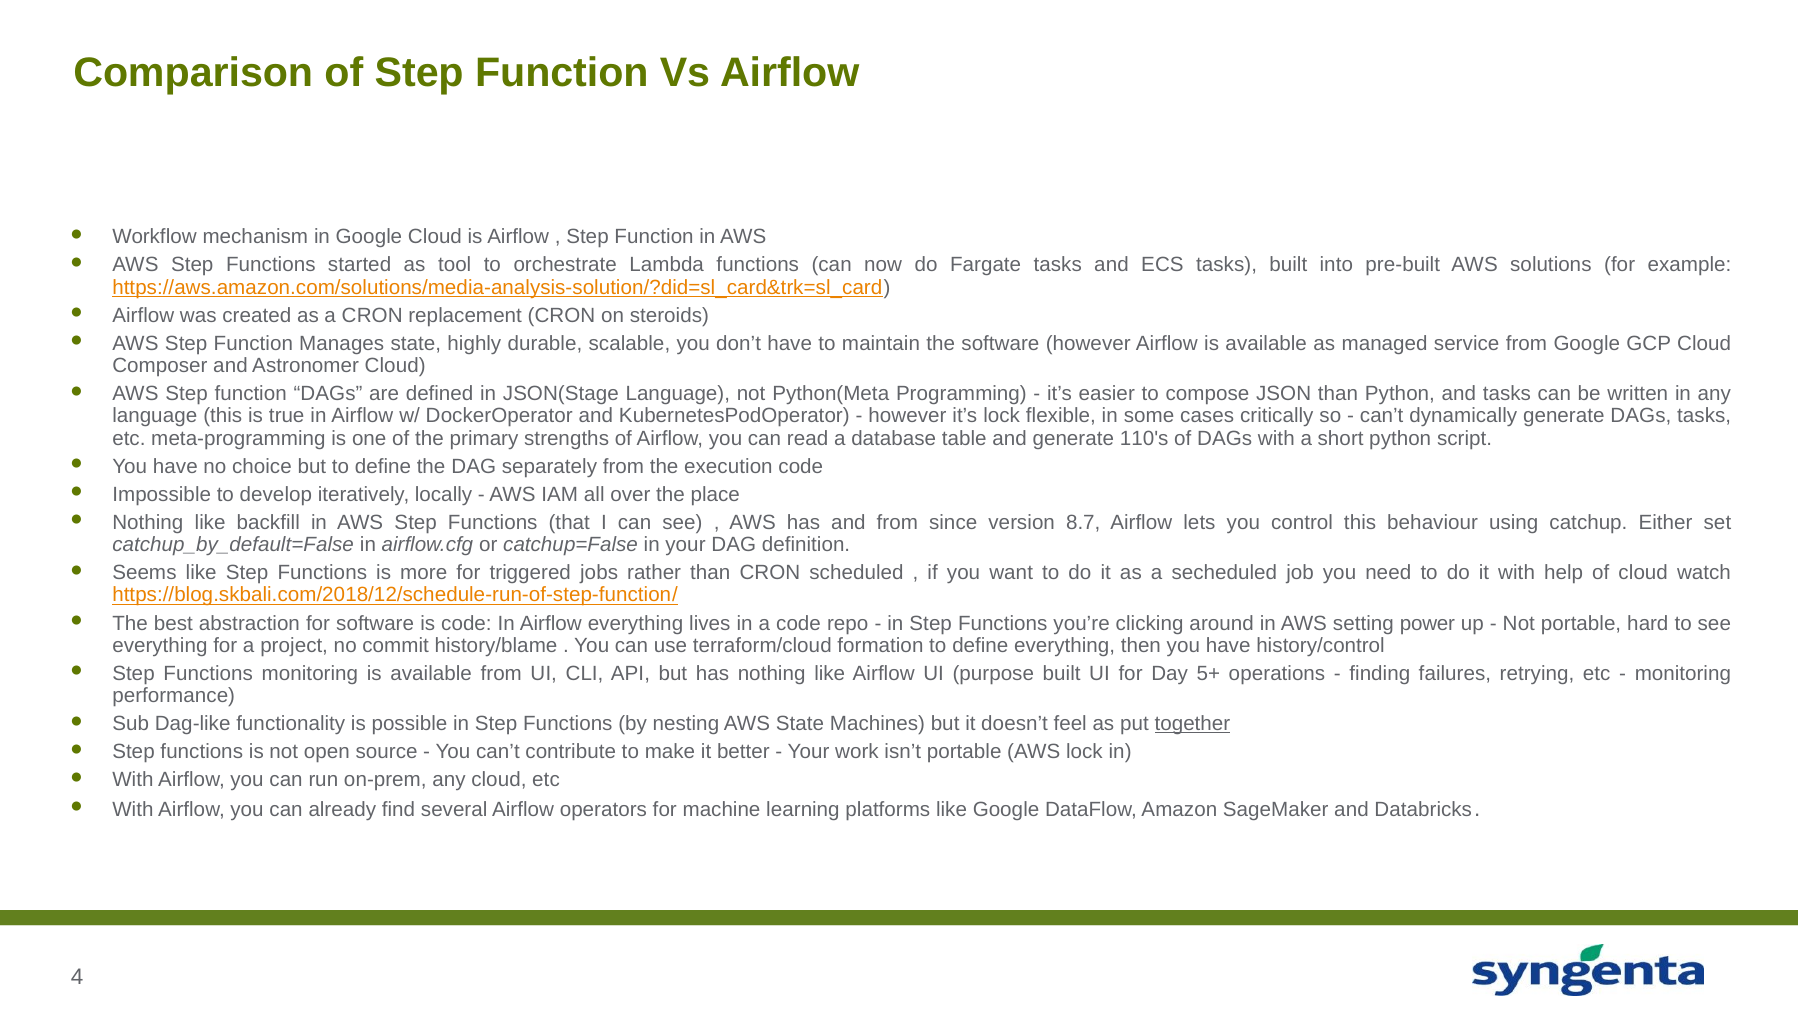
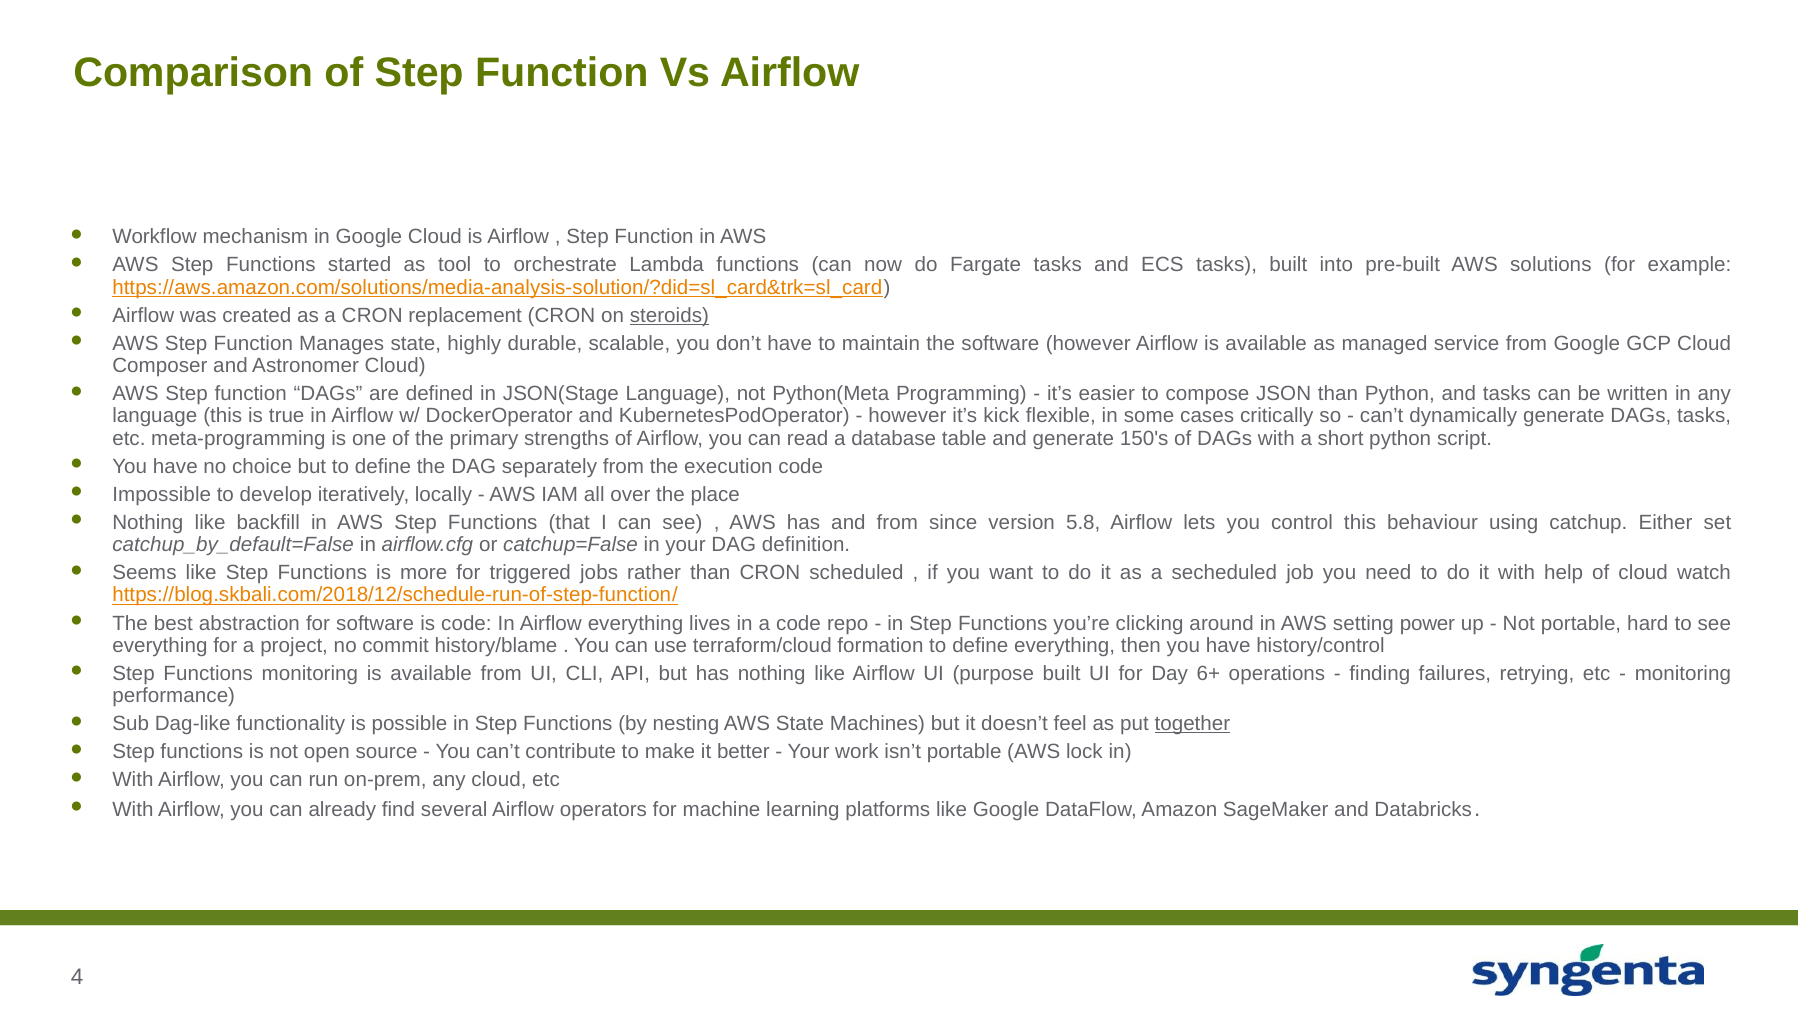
steroids underline: none -> present (669, 316)
it’s lock: lock -> kick (1001, 416)
110's: 110's -> 150's (1144, 439)
8.7: 8.7 -> 5.8 (1083, 523)
5+: 5+ -> 6+ (1208, 674)
